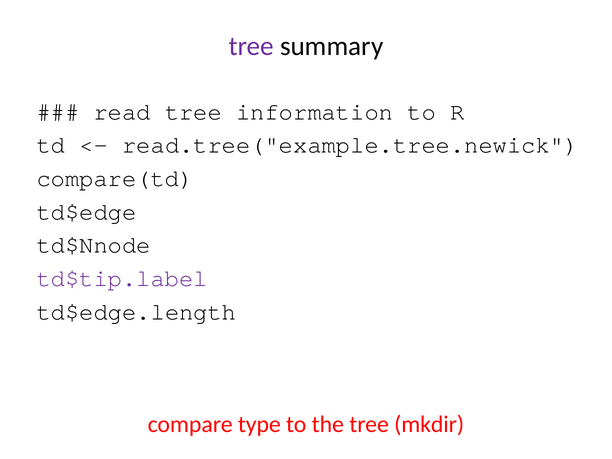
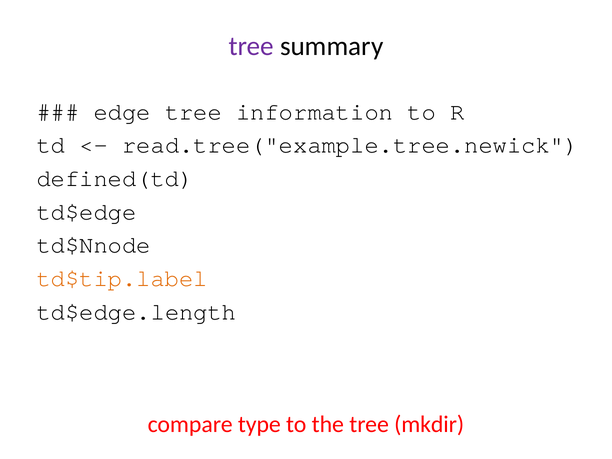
read: read -> edge (122, 112)
compare(td: compare(td -> defined(td (115, 178)
td$tip.label colour: purple -> orange (122, 278)
